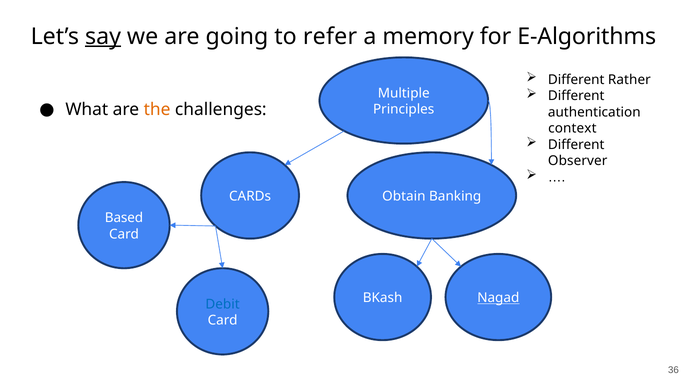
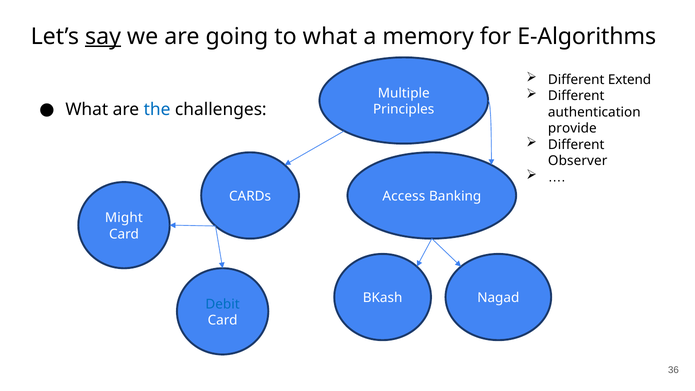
to refer: refer -> what (330, 36)
Rather: Rather -> Extend (629, 80)
the colour: orange -> blue (157, 109)
context: context -> provide (572, 128)
Obtain: Obtain -> Access (404, 196)
Based: Based -> Might (124, 218)
Nagad underline: present -> none (498, 298)
